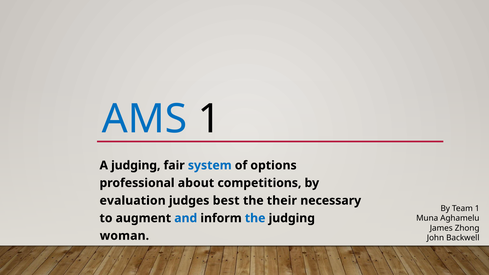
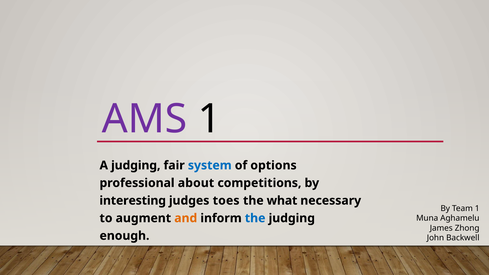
AMS colour: blue -> purple (145, 119)
evaluation: evaluation -> interesting (133, 201)
best: best -> toes (226, 201)
their: their -> what (282, 201)
and colour: blue -> orange (186, 218)
woman: woman -> enough (124, 236)
